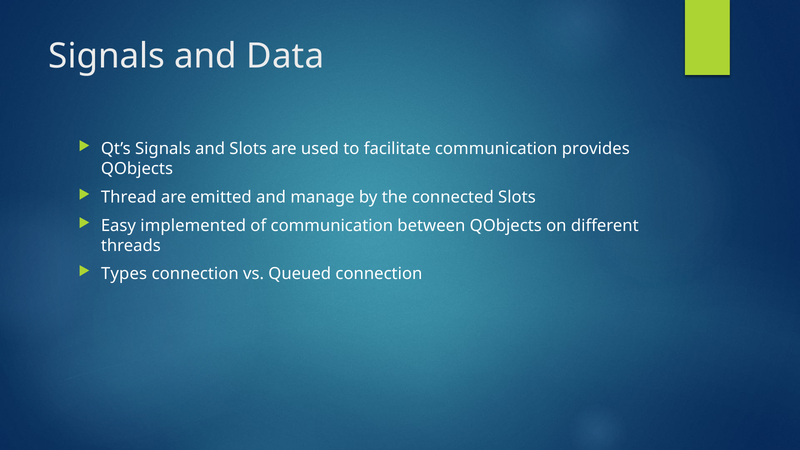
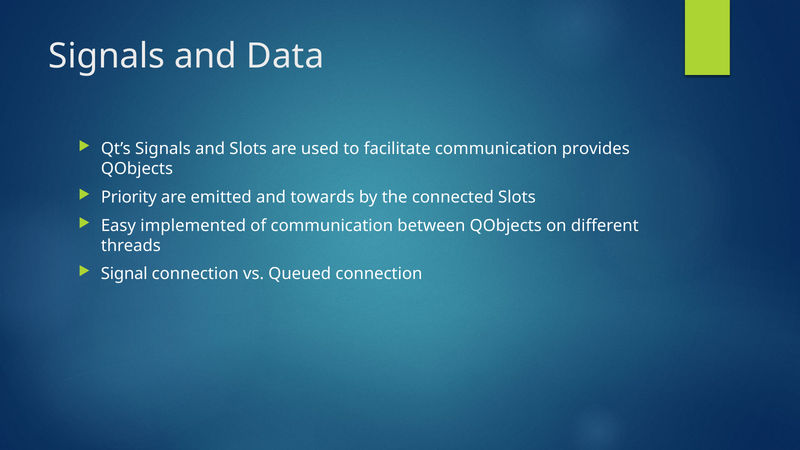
Thread: Thread -> Priority (129, 197)
manage: manage -> towards (322, 197)
Types: Types -> Signal (124, 274)
